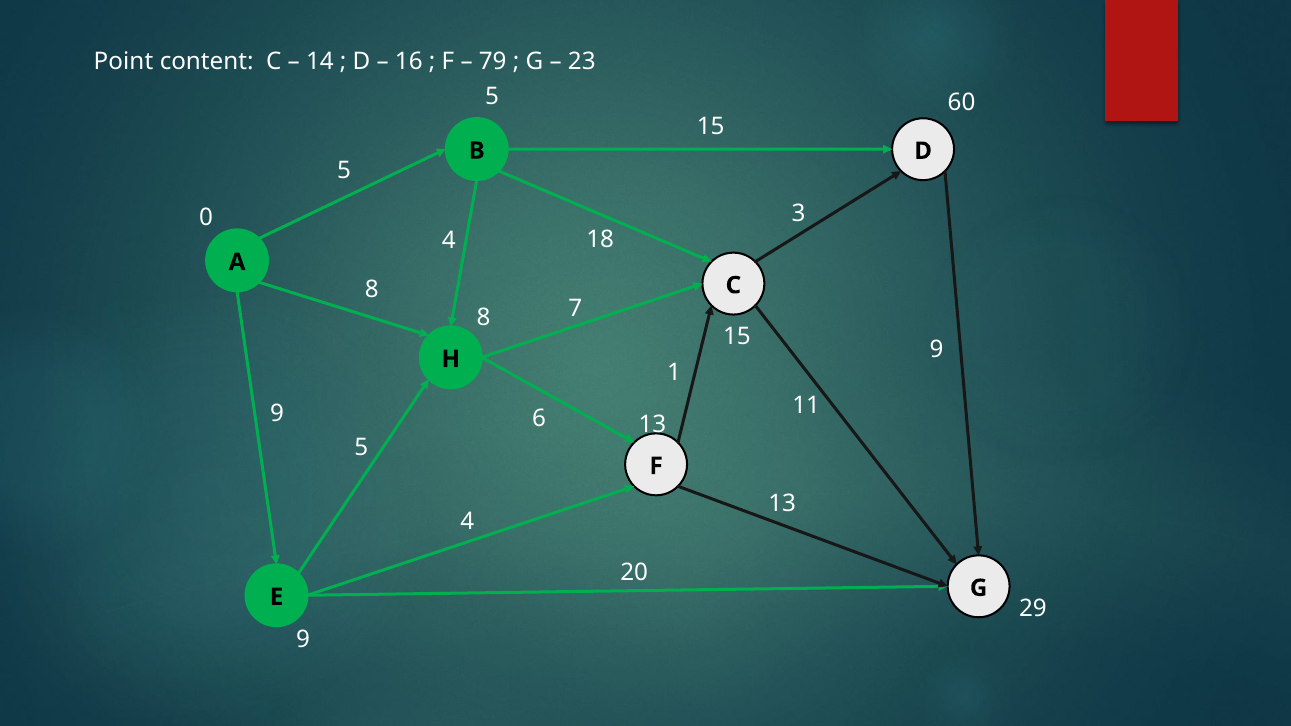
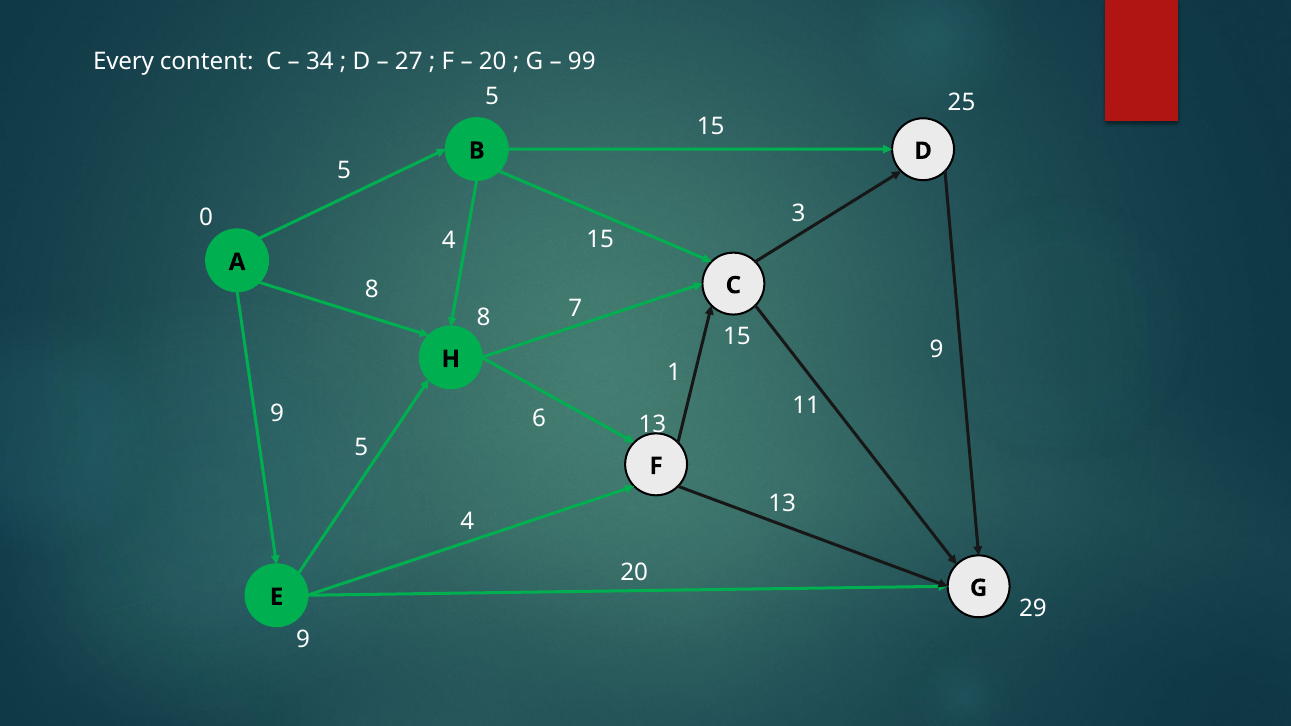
Point: Point -> Every (124, 62)
14: 14 -> 34 (320, 62)
16: 16 -> 27 (409, 62)
79: 79 -> 20 (493, 62)
23: 23 -> 99 (582, 62)
60: 60 -> 25 (962, 103)
4 18: 18 -> 15 (600, 239)
